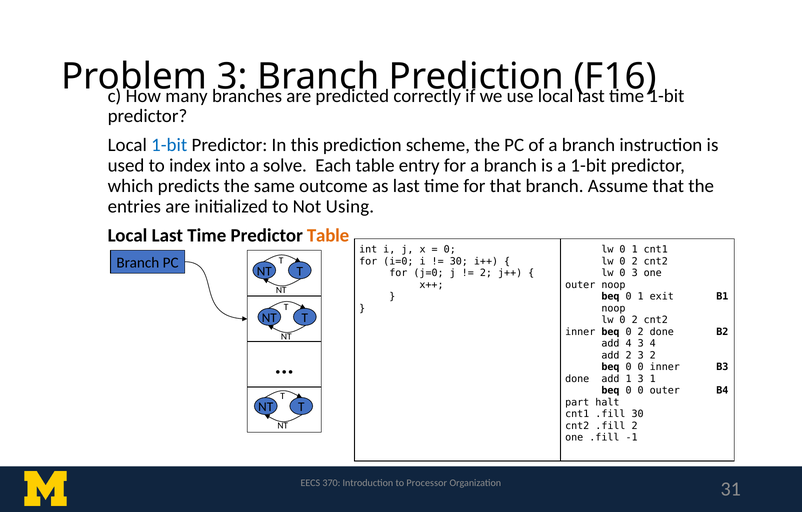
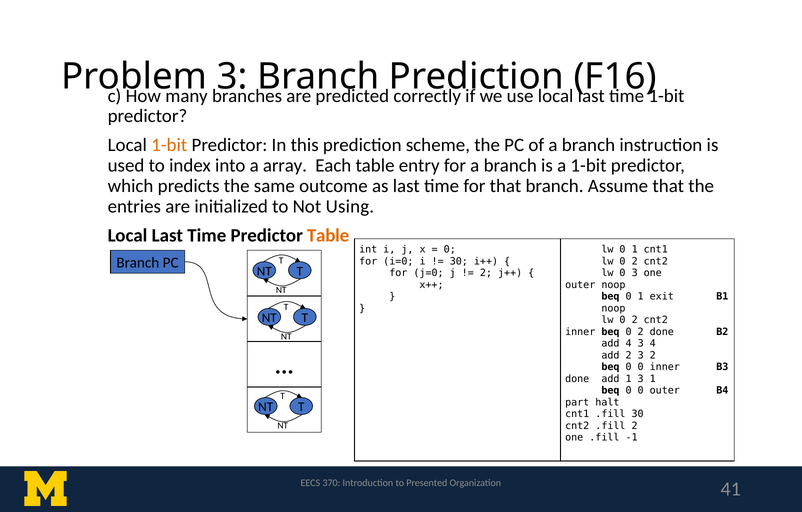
1-bit colour: blue -> orange (169, 145)
solve: solve -> array (285, 166)
Processor: Processor -> Presented (427, 483)
31: 31 -> 41 (731, 490)
